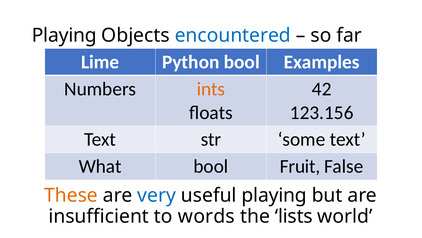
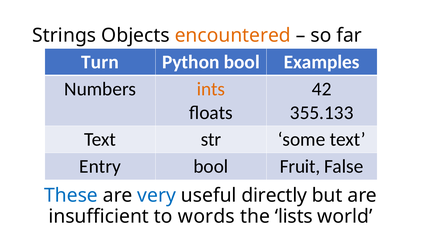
Playing: Playing -> Strings (64, 35)
encountered colour: blue -> orange (233, 35)
Lime: Lime -> Turn (100, 62)
123.156: 123.156 -> 355.133 (322, 112)
What: What -> Entry (100, 166)
These colour: orange -> blue (71, 195)
useful playing: playing -> directly (274, 195)
